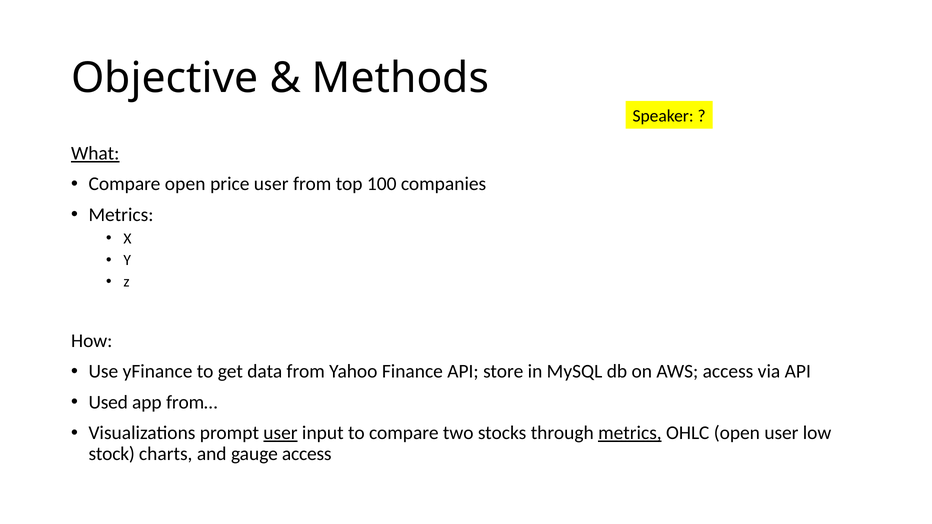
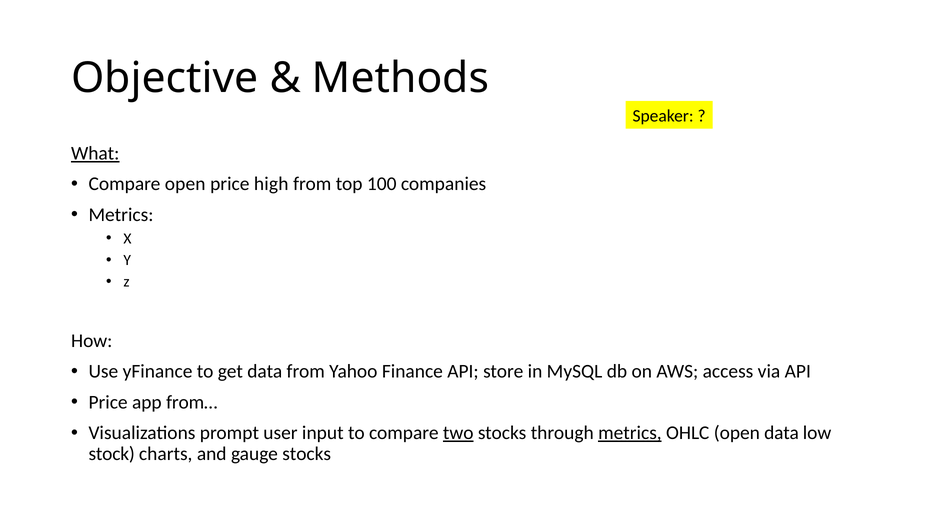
price user: user -> high (271, 184)
Used: Used -> Price (108, 402)
user underline: present -> none (280, 433)
two underline: none -> present (458, 433)
open user: user -> data (782, 433)
gauge access: access -> stocks (307, 454)
